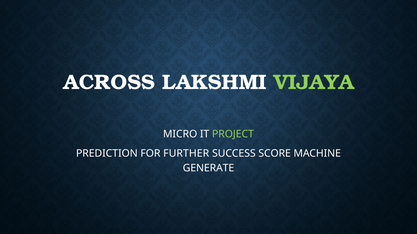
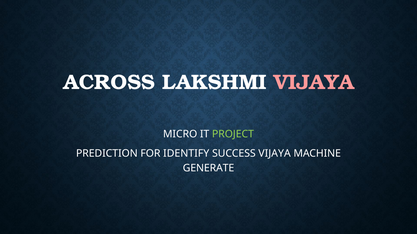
VIJAYA colour: light green -> pink (314, 83)
FURTHER: FURTHER -> IDENTIFY (186, 154)
SUCCESS SCORE: SCORE -> VIJAYA (275, 154)
